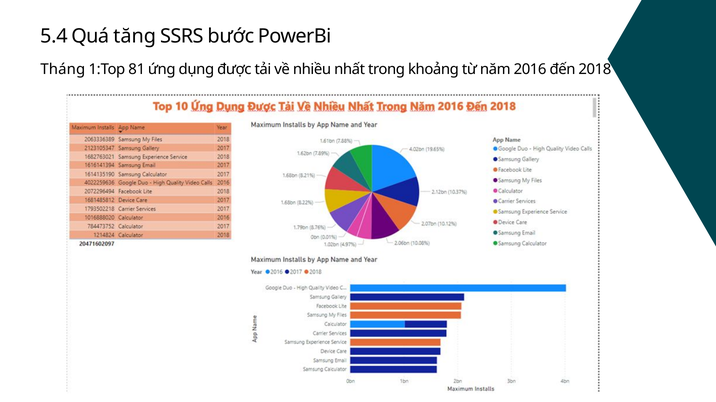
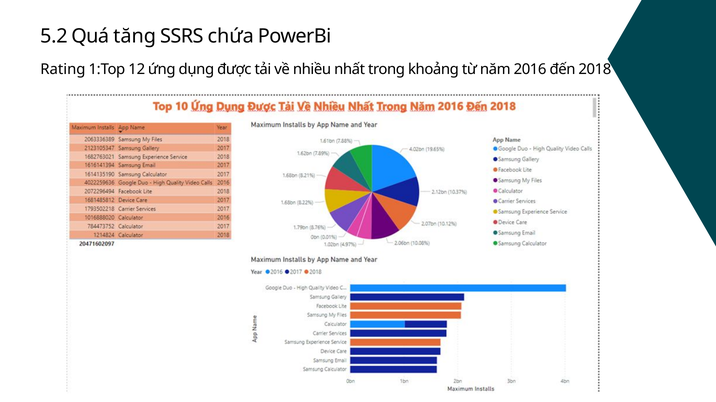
5.4: 5.4 -> 5.2 (54, 36)
bước: bước -> chứa (231, 36)
Tháng: Tháng -> Rating (63, 69)
81: 81 -> 12 (137, 69)
